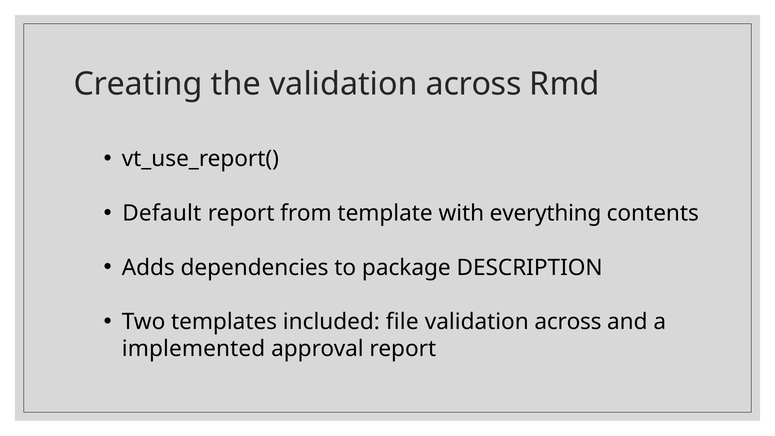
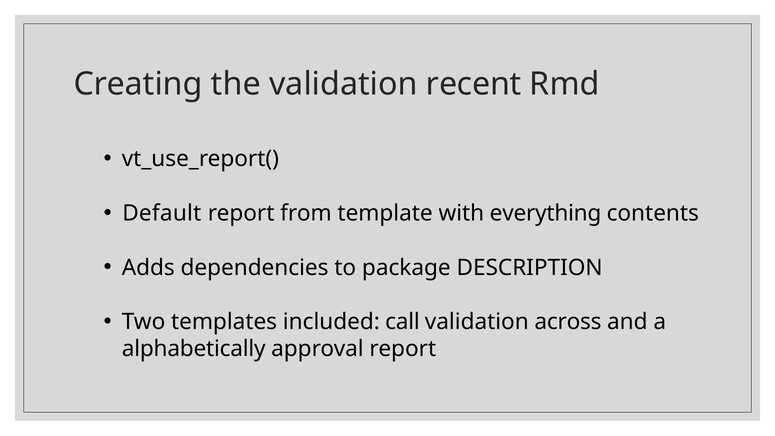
the validation across: across -> recent (474, 84)
file: file -> call (402, 322)
implemented: implemented -> alphabetically (194, 349)
